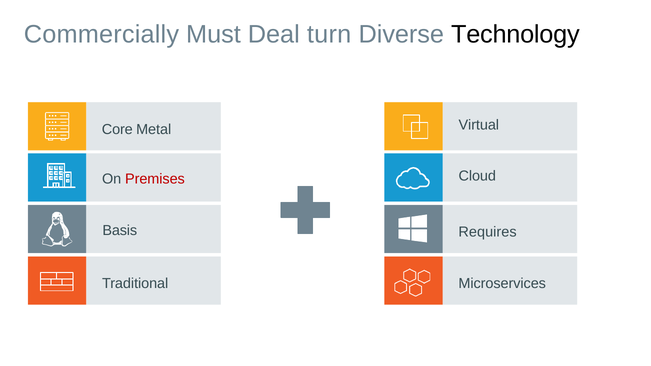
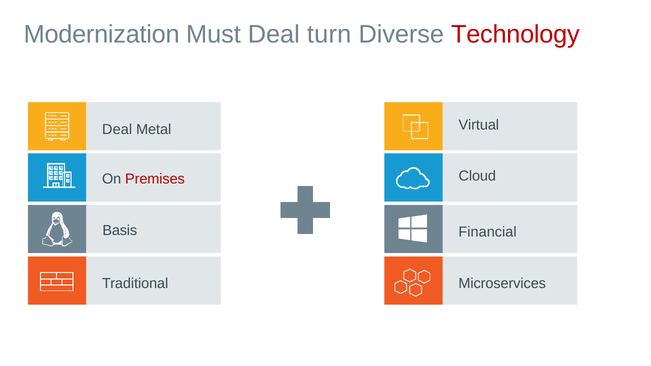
Commercially: Commercially -> Modernization (102, 34)
Technology colour: black -> red (515, 34)
Core: Core -> Deal (117, 129)
Requires: Requires -> Financial (488, 232)
